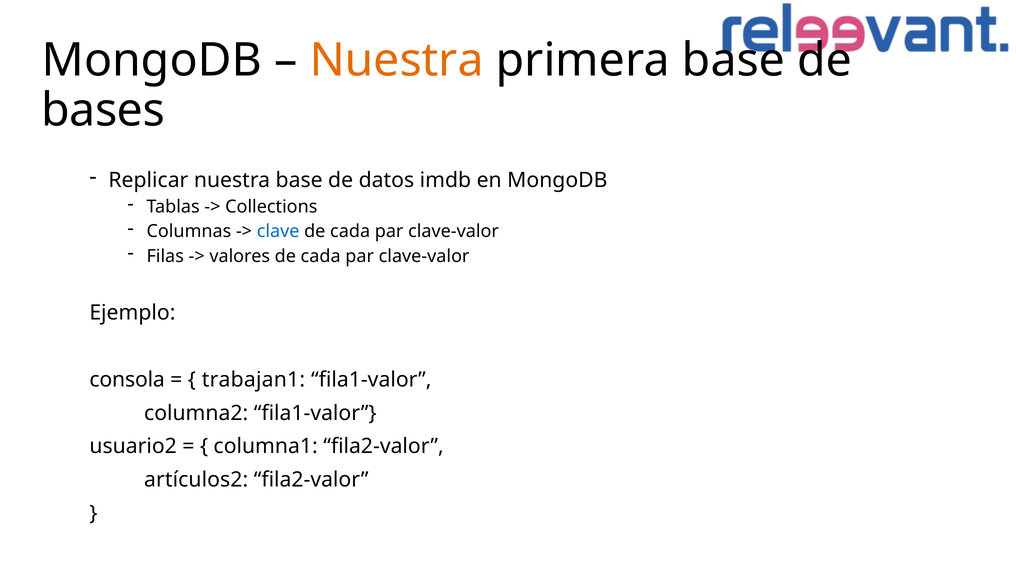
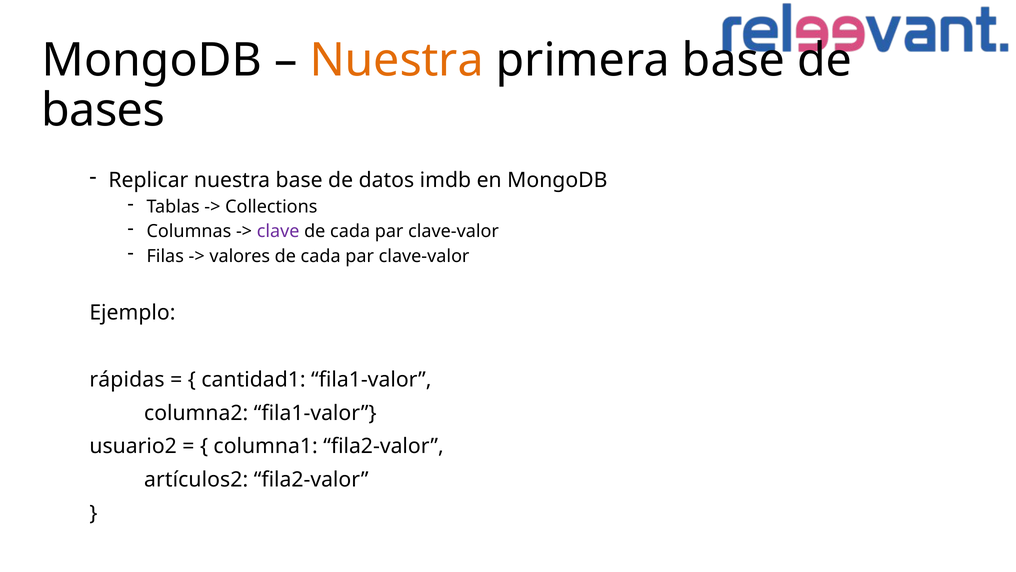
clave colour: blue -> purple (278, 231)
consola: consola -> rápidas (127, 379)
trabajan1: trabajan1 -> cantidad1 (254, 379)
